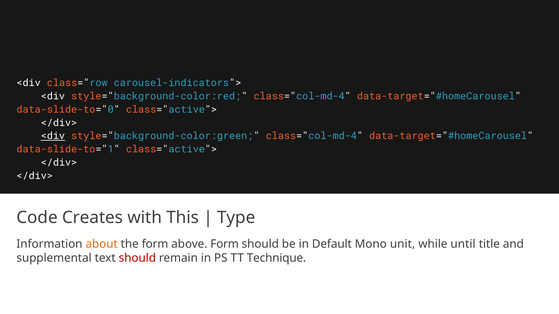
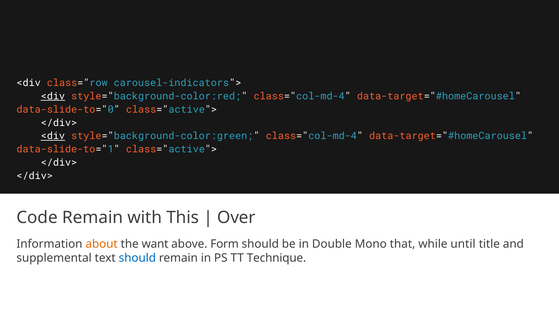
<div underline: none -> present (53, 96)
Code Creates: Creates -> Remain (93, 218)
Type: Type -> Over (236, 218)
the form: form -> want (155, 244)
Default: Default -> Double (332, 244)
unit: unit -> that (403, 244)
should colour: red -> blue (137, 258)
